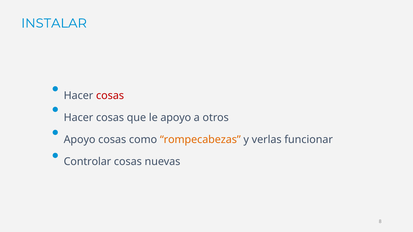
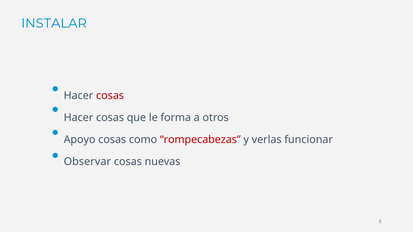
le apoyo: apoyo -> forma (176, 118)
rompecabezas colour: orange -> red (200, 140)
Controlar: Controlar -> Observar (87, 162)
